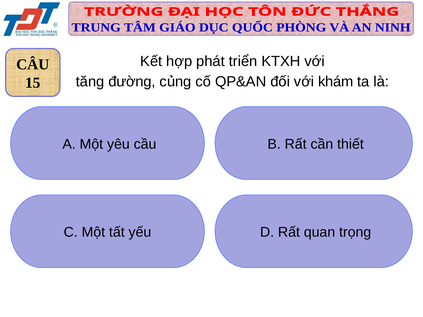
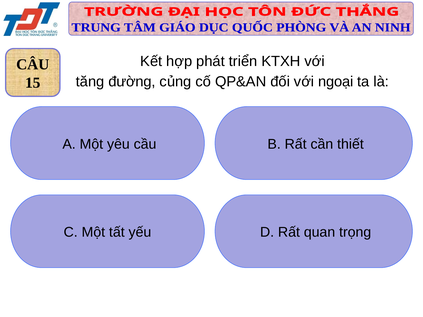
khám: khám -> ngoại (336, 82)
